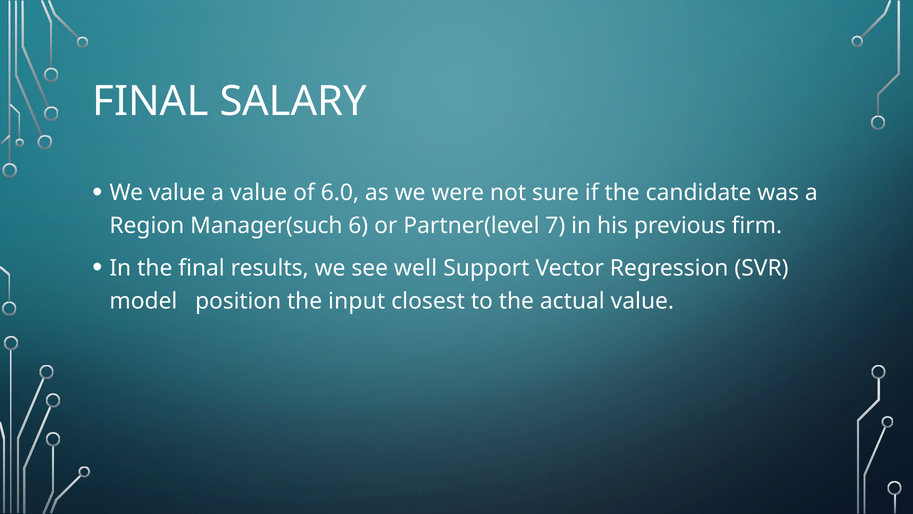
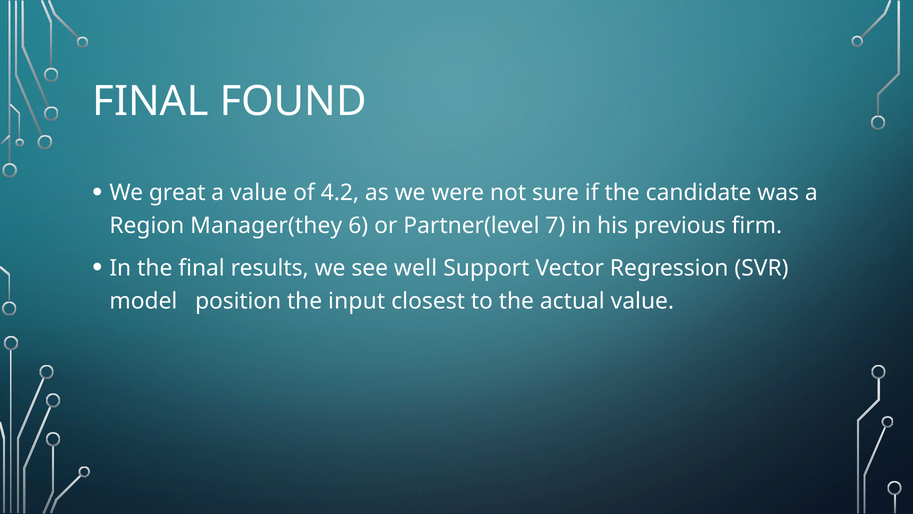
SALARY: SALARY -> FOUND (293, 101)
We value: value -> great (177, 193)
6.0: 6.0 -> 4.2 (340, 193)
Manager(such: Manager(such -> Manager(they (266, 226)
